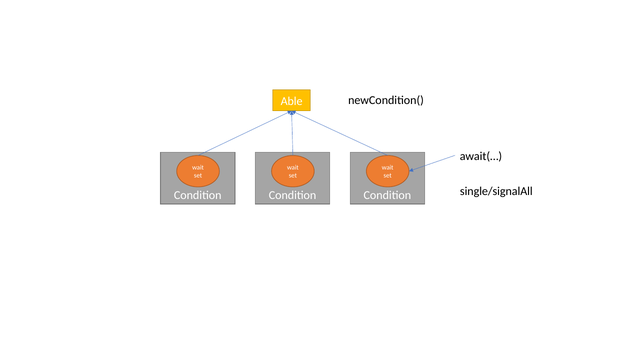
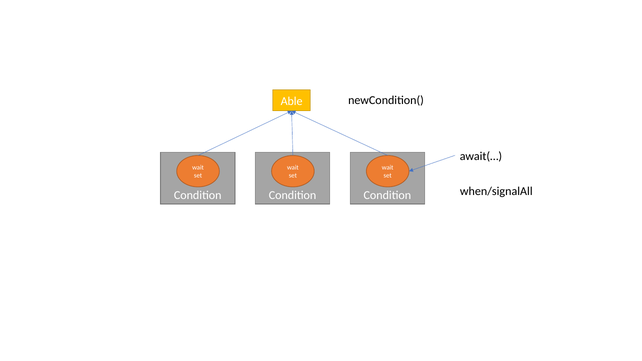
single/signalAll: single/signalAll -> when/signalAll (496, 191)
